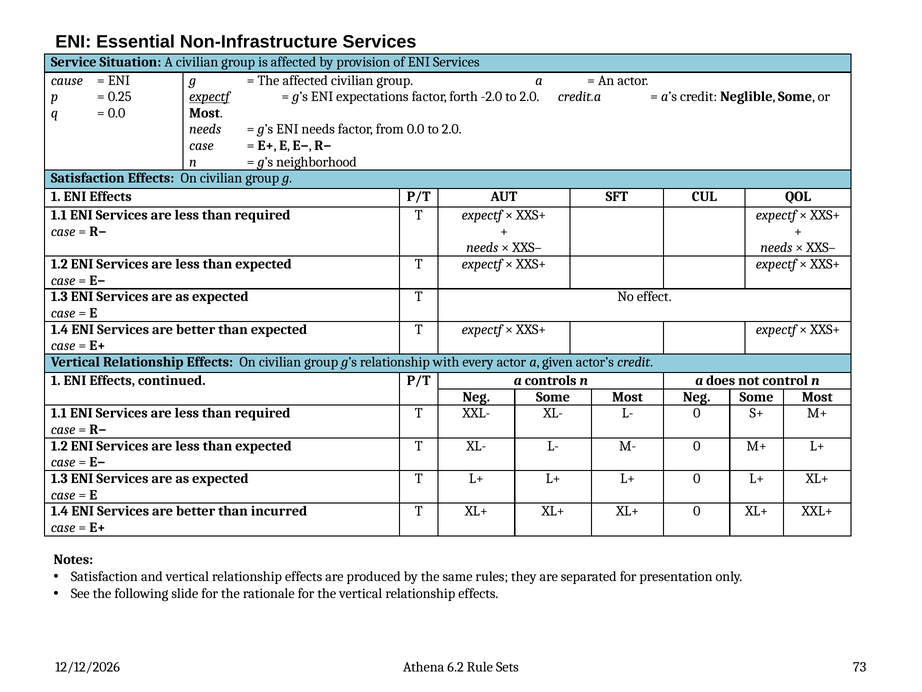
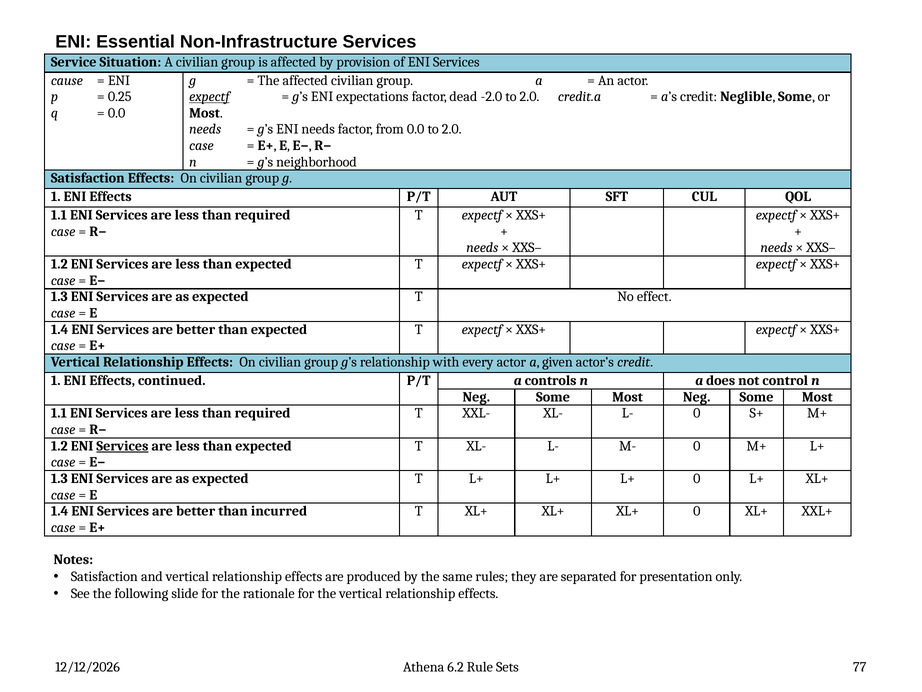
forth: forth -> dead (463, 97)
Services underline: none -> present (122, 446)
73: 73 -> 77 (860, 666)
